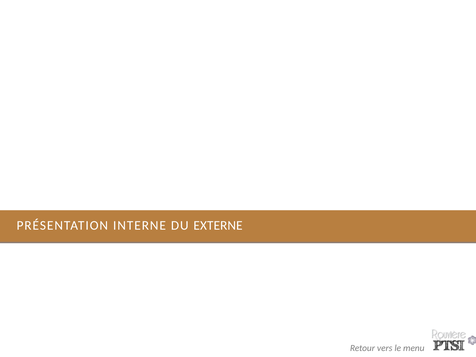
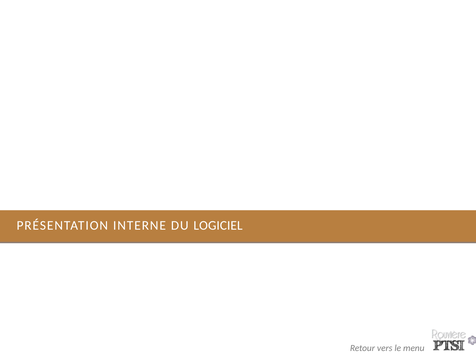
EXTERNE: EXTERNE -> LOGICIEL (218, 225)
